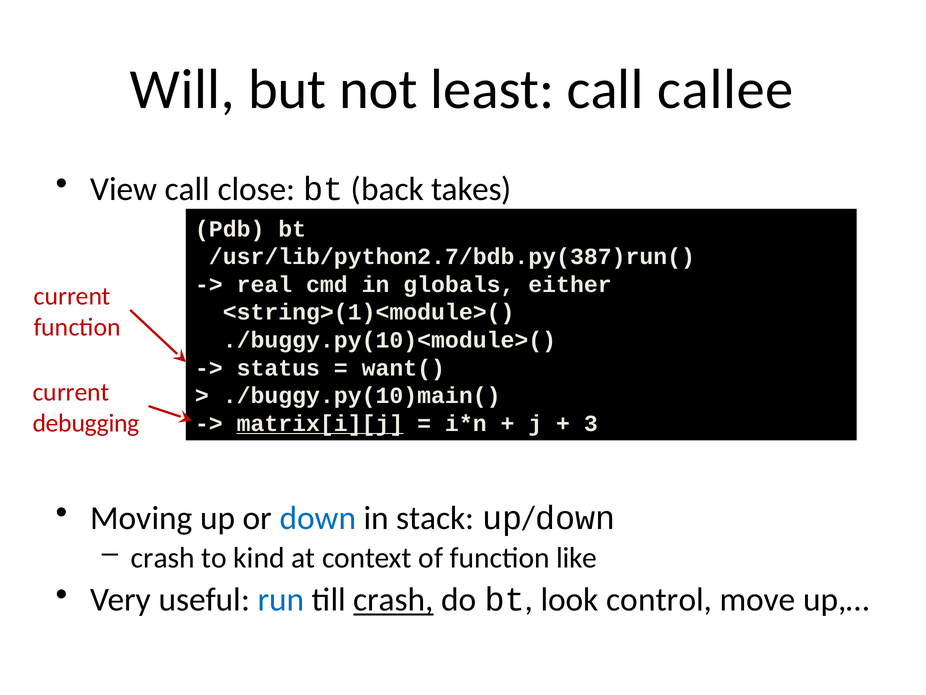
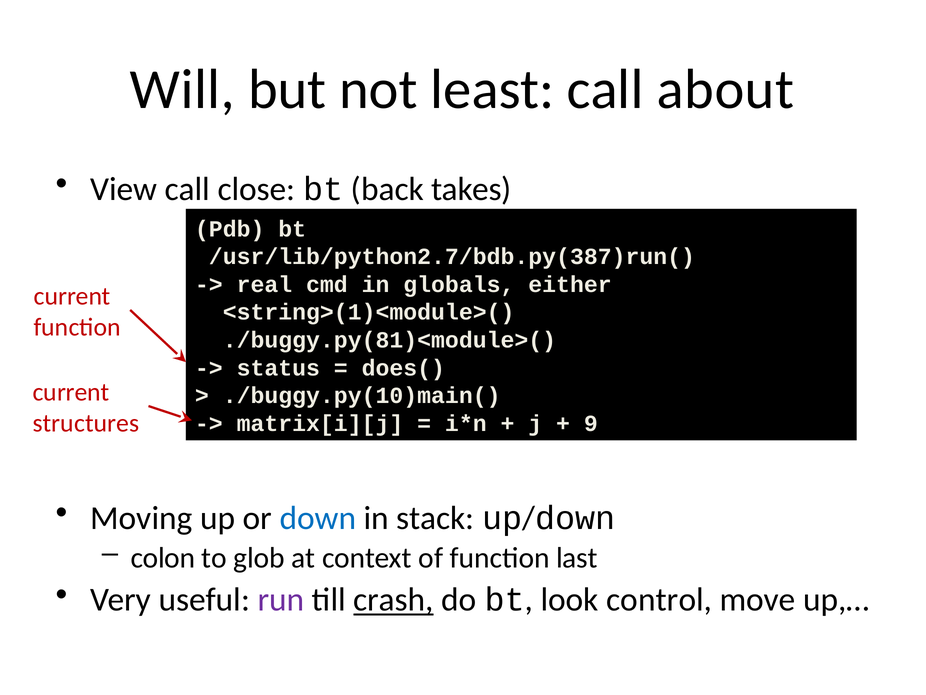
callee: callee -> about (725, 90)
./buggy.py(10)<module>(: ./buggy.py(10)<module>( -> ./buggy.py(81)<module>( (389, 340)
want(: want( -> does( (403, 368)
debugging: debugging -> structures (86, 423)
matrix[i][j underline: present -> none (320, 423)
3: 3 -> 9 (591, 423)
crash: crash -> colon (163, 558)
kind: kind -> glob (259, 558)
like: like -> last (577, 558)
run colour: blue -> purple (281, 600)
